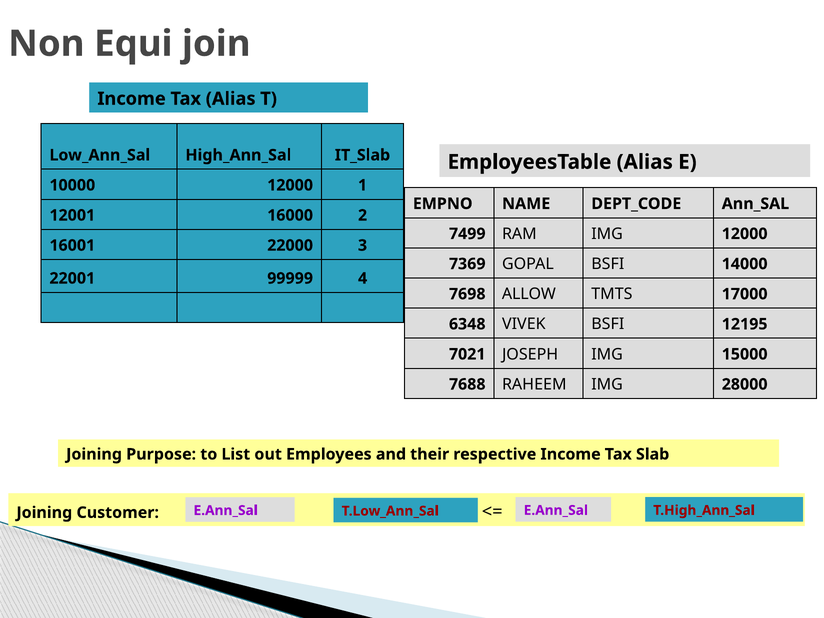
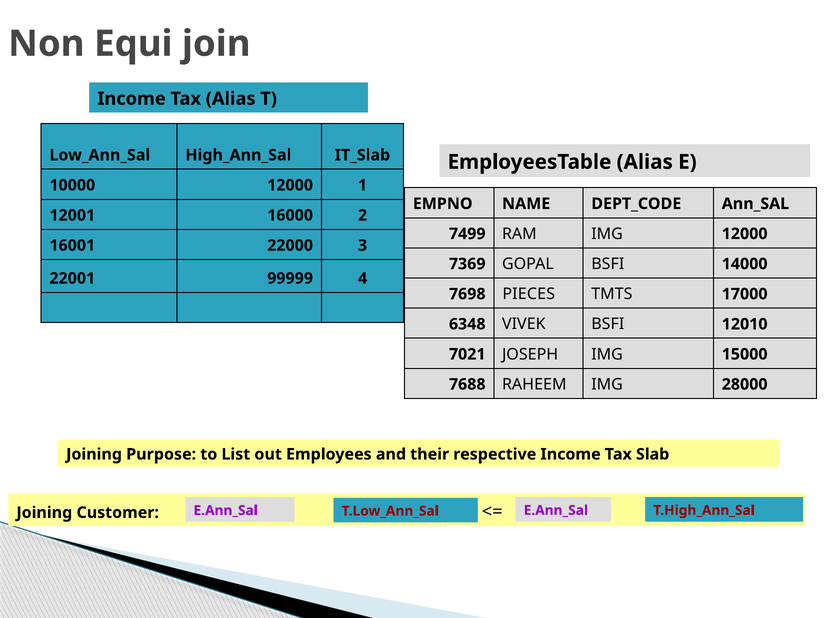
ALLOW: ALLOW -> PIECES (529, 294)
12195: 12195 -> 12010 (745, 324)
